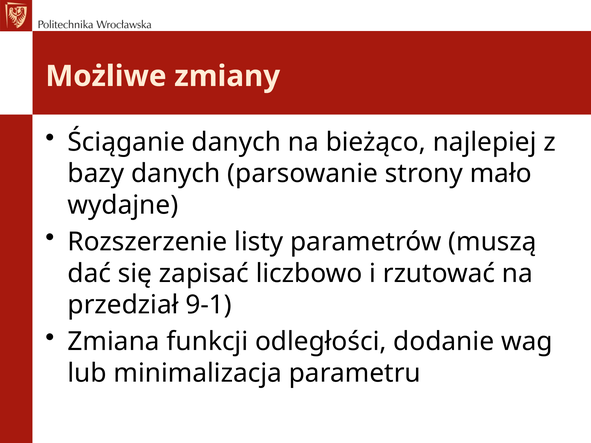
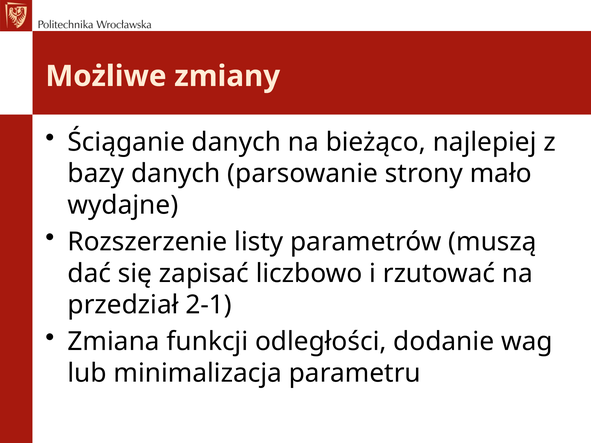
9-1: 9-1 -> 2-1 (209, 305)
